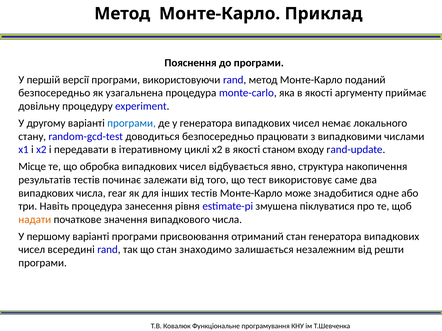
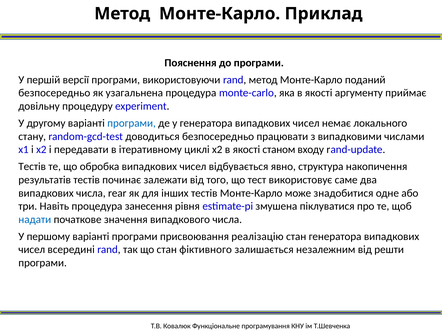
Місце: Місце -> Тестів (32, 167)
надати colour: orange -> blue (35, 220)
отриманий: отриманий -> реалізацію (257, 237)
знаходимо: знаходимо -> фіктивного (206, 250)
